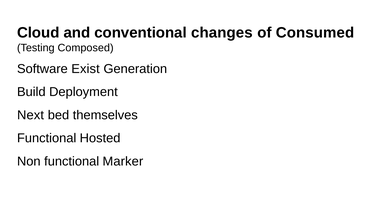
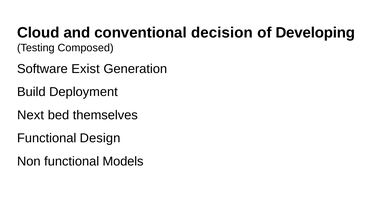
changes: changes -> decision (222, 33)
Consumed: Consumed -> Developing (315, 33)
Hosted: Hosted -> Design (100, 138)
Marker: Marker -> Models (123, 161)
